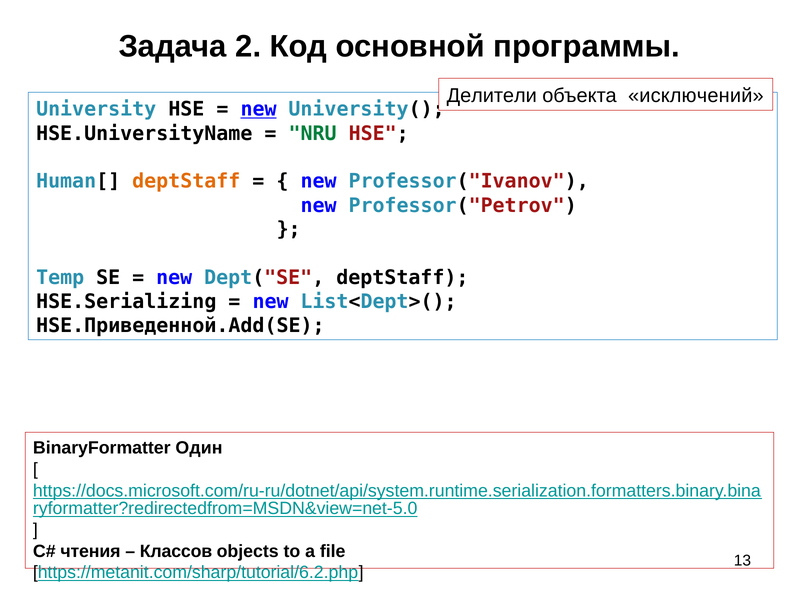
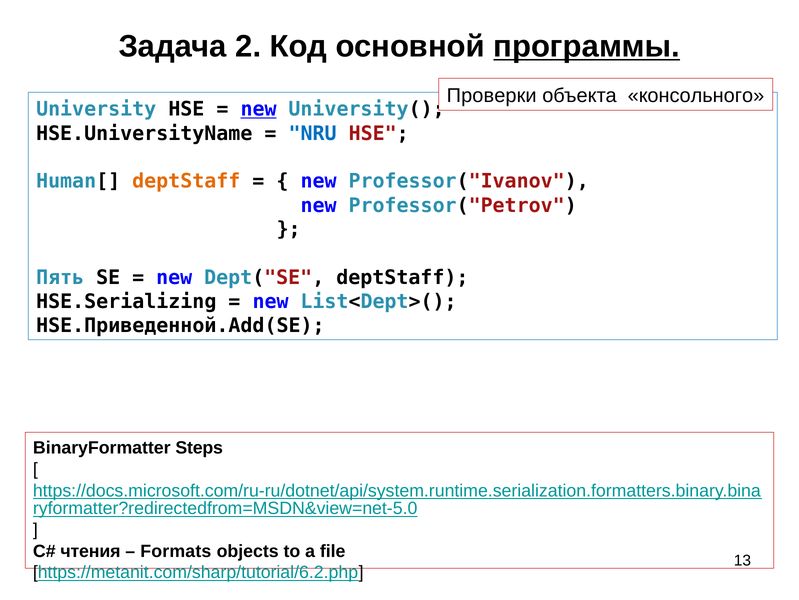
программы underline: none -> present (587, 46)
Делители: Делители -> Проверки (492, 95)
исключений: исключений -> консольного (696, 95)
NRU colour: green -> blue (313, 133)
Temp: Temp -> Пять (60, 277)
Один: Один -> Steps (199, 448)
Классов: Классов -> Formats (176, 550)
